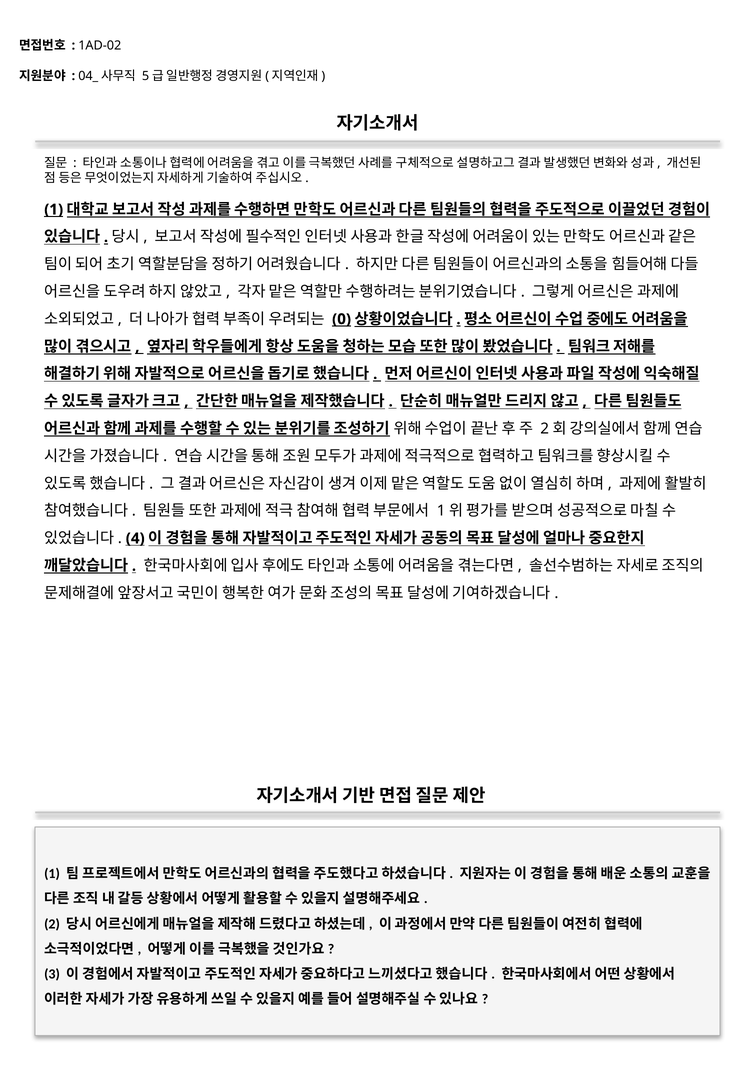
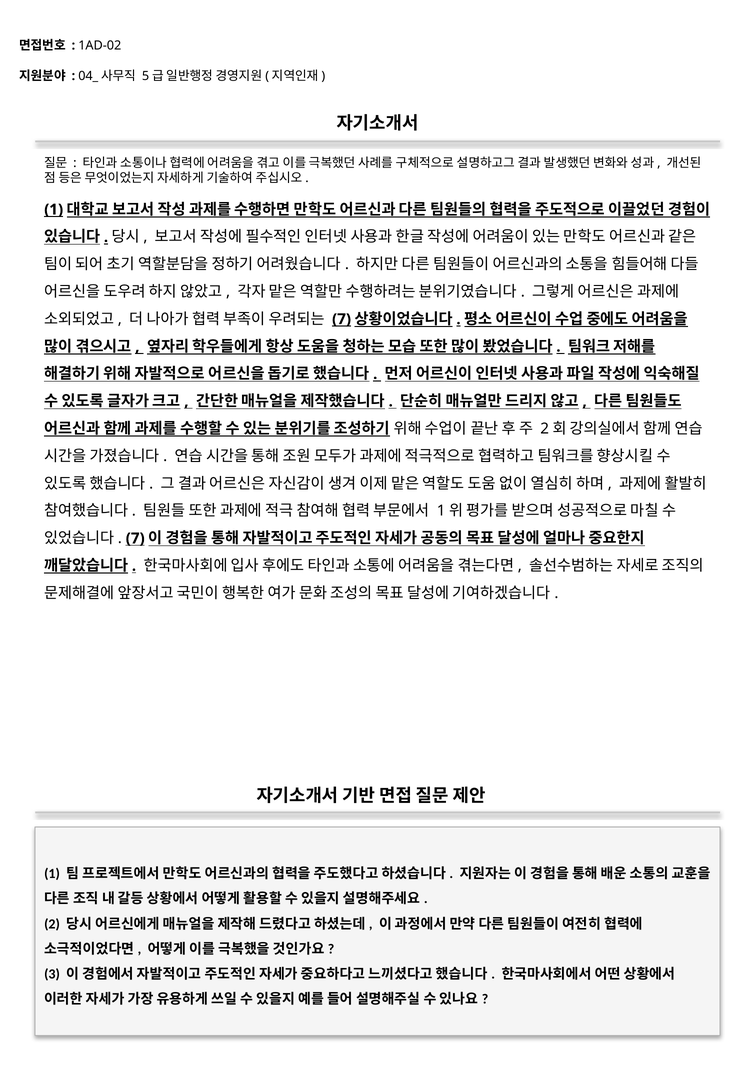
0: 0 -> 7 (342, 319)
4: 4 -> 7 (135, 538)
